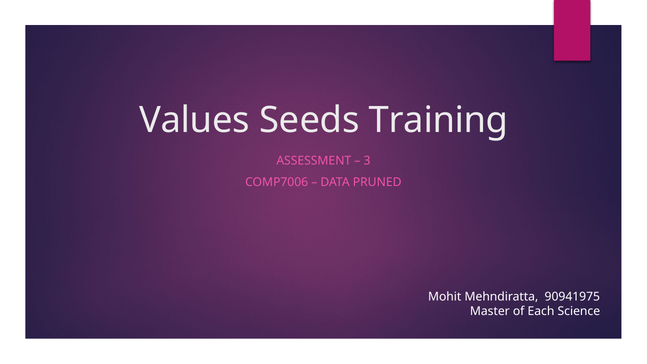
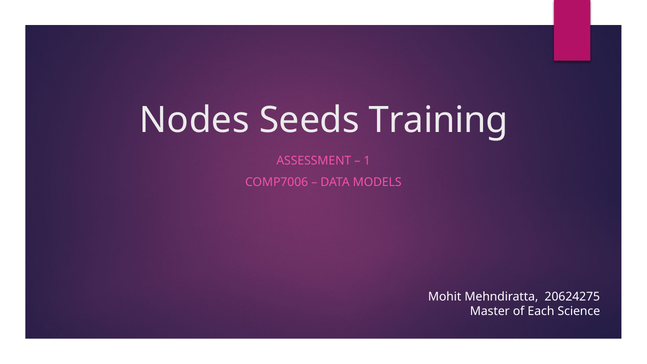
Values: Values -> Nodes (194, 120)
3: 3 -> 1 (367, 161)
PRUNED: PRUNED -> MODELS (377, 182)
90941975: 90941975 -> 20624275 (572, 297)
